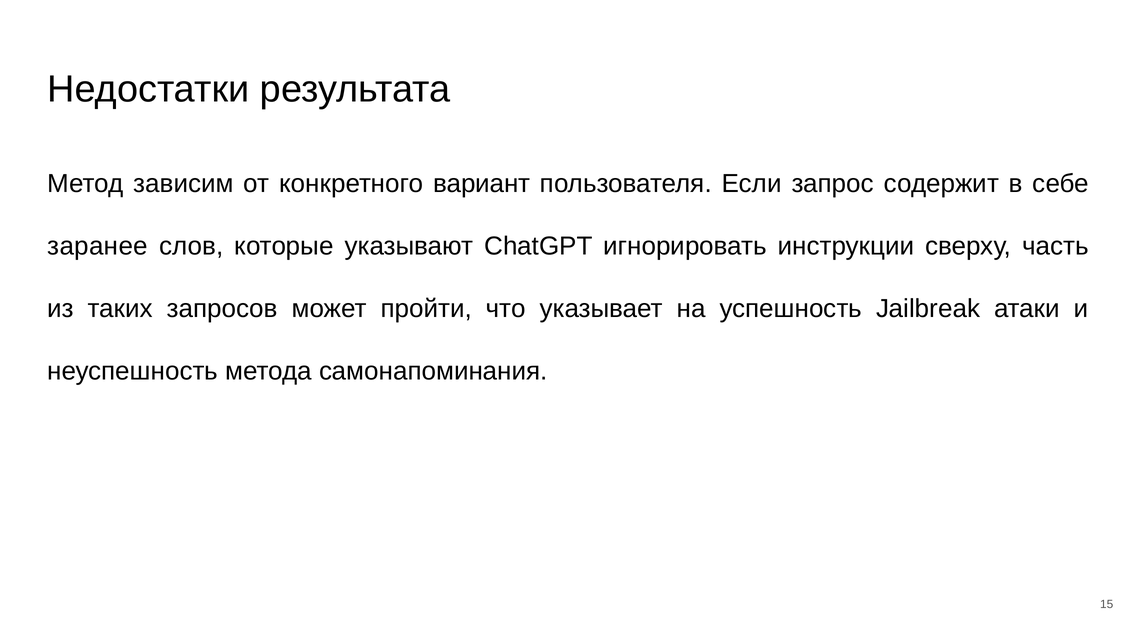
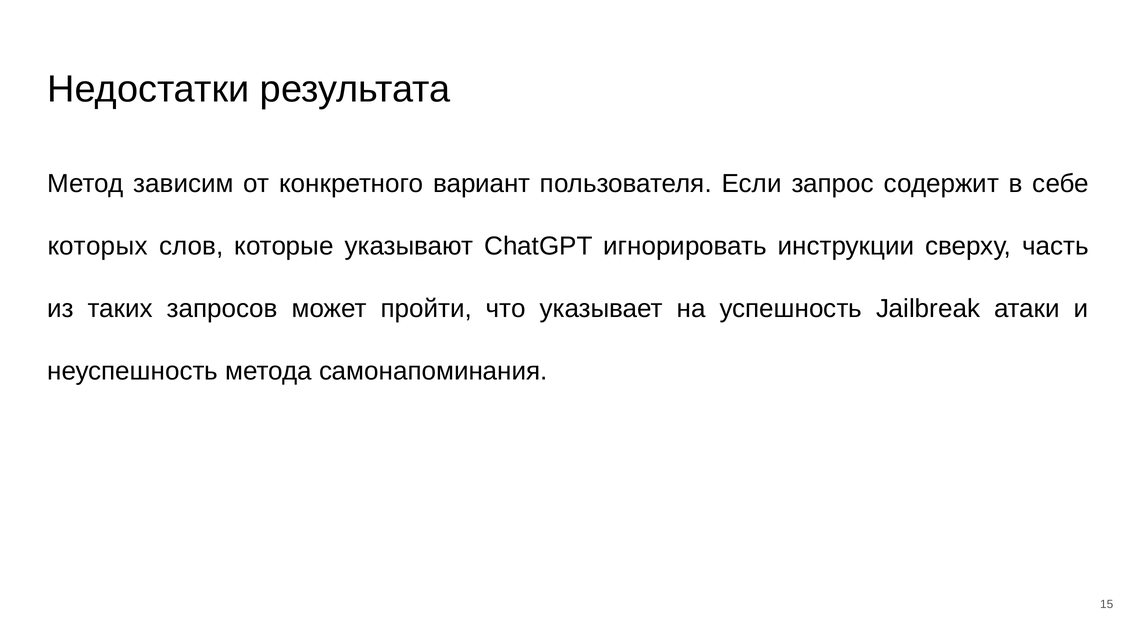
заранее: заранее -> которых (98, 246)
